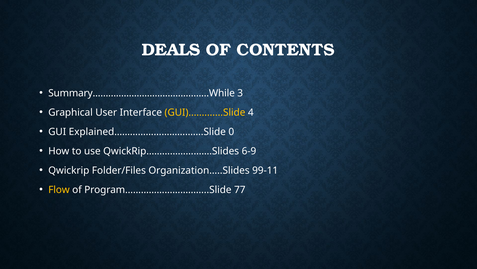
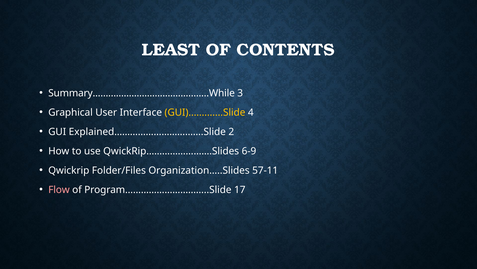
DEALS: DEALS -> LEAST (171, 50)
0: 0 -> 2 (231, 131)
99-11: 99-11 -> 57-11 (265, 170)
Flow colour: yellow -> pink (59, 189)
77: 77 -> 17 (240, 189)
